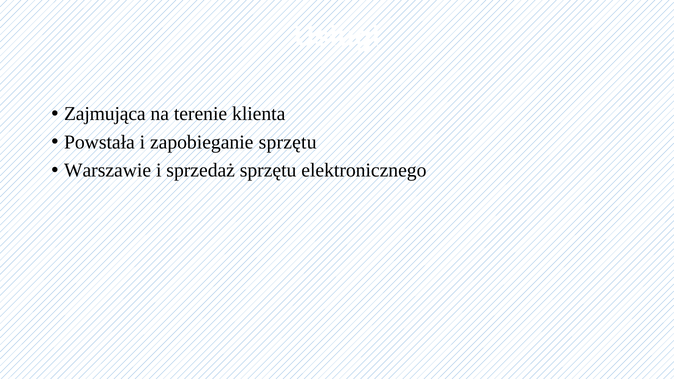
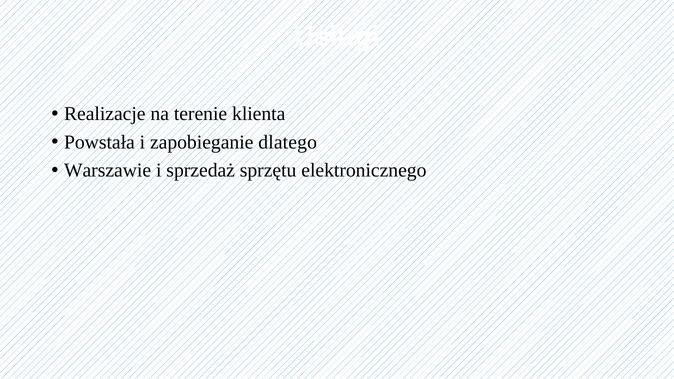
Zajmująca: Zajmująca -> Realizacje (105, 114)
zapobieganie sprzętu: sprzętu -> dlatego (288, 142)
